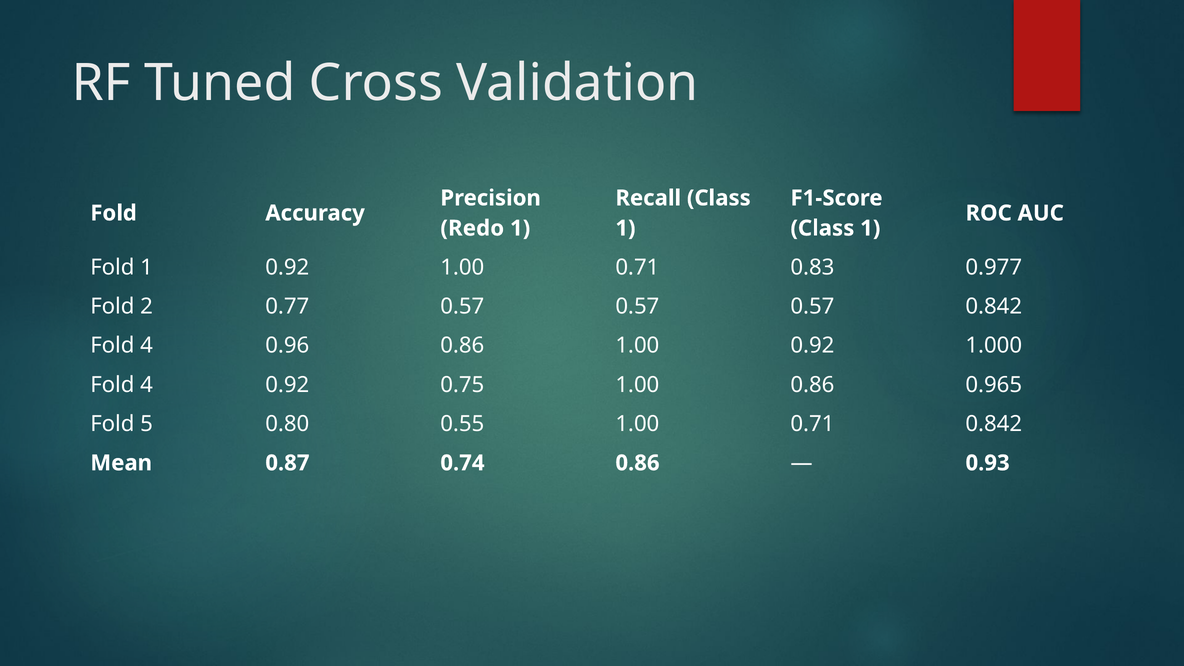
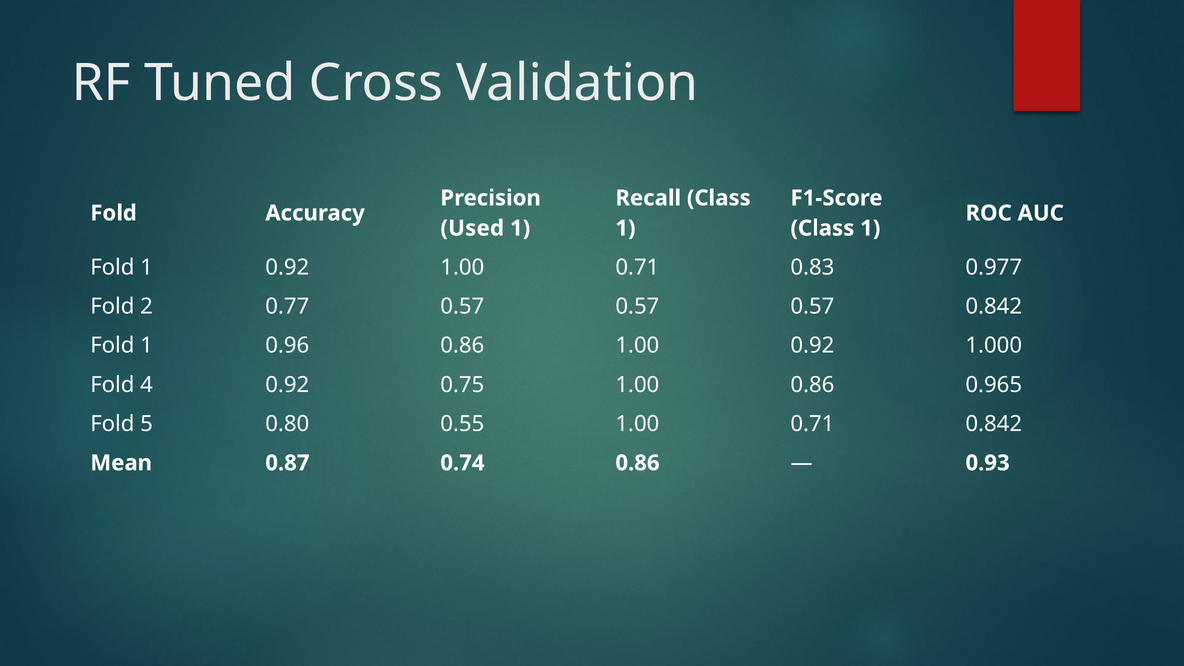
Redo: Redo -> Used (472, 228)
4: 4 -> 1 (147, 346)
